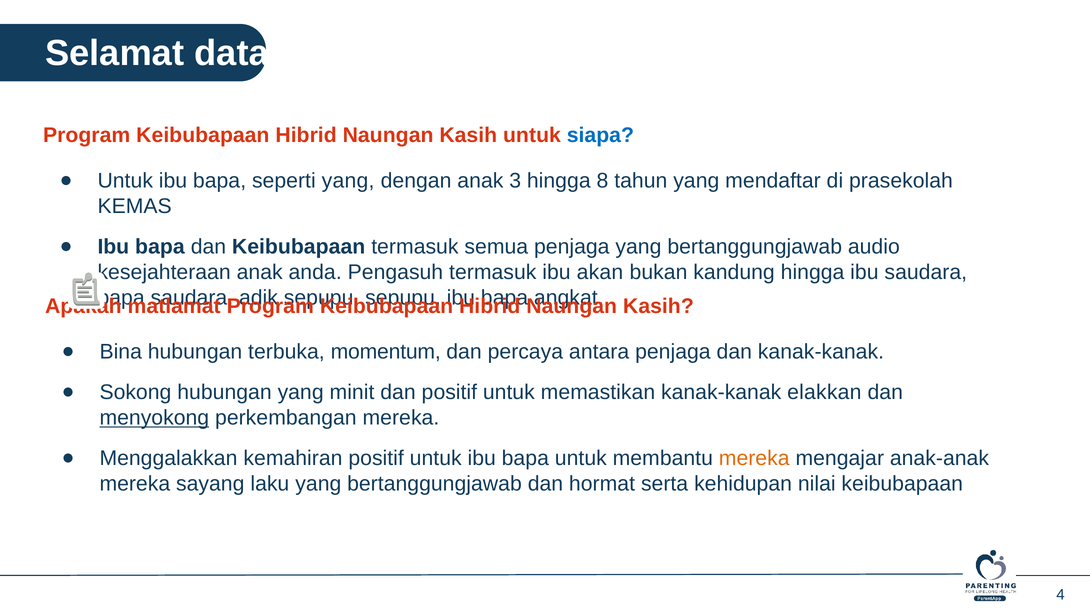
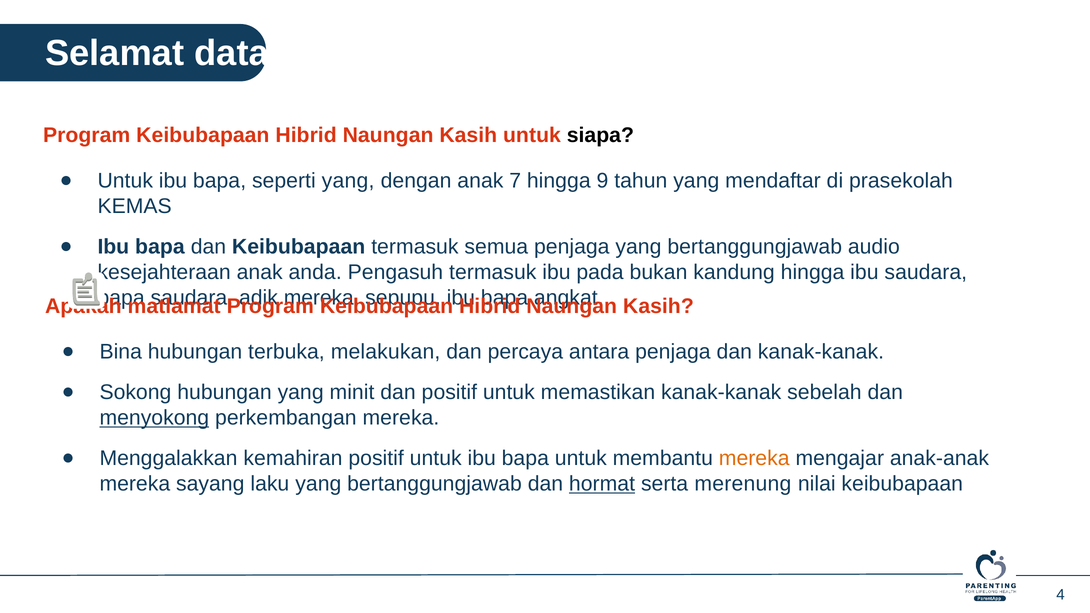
siapa colour: blue -> black (600, 136)
3: 3 -> 7 (515, 181)
8: 8 -> 9 (602, 181)
akan: akan -> pada (600, 272)
sepupu: sepupu -> mereka (322, 298)
momentum: momentum -> melakukan (386, 352)
elakkan: elakkan -> sebelah (824, 392)
hormat underline: none -> present (602, 484)
kehidupan: kehidupan -> merenung (743, 484)
